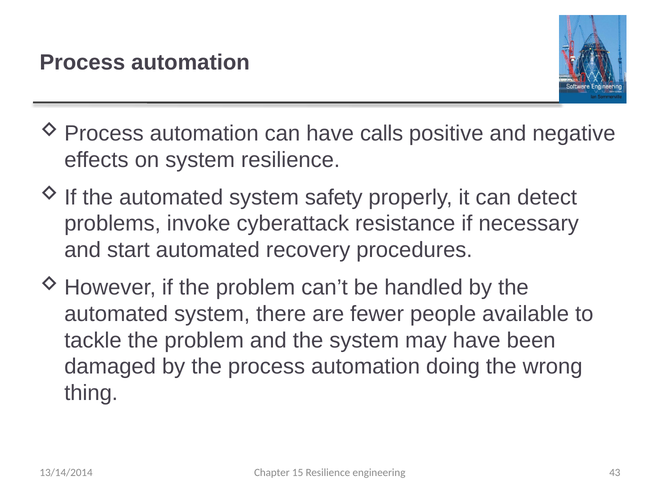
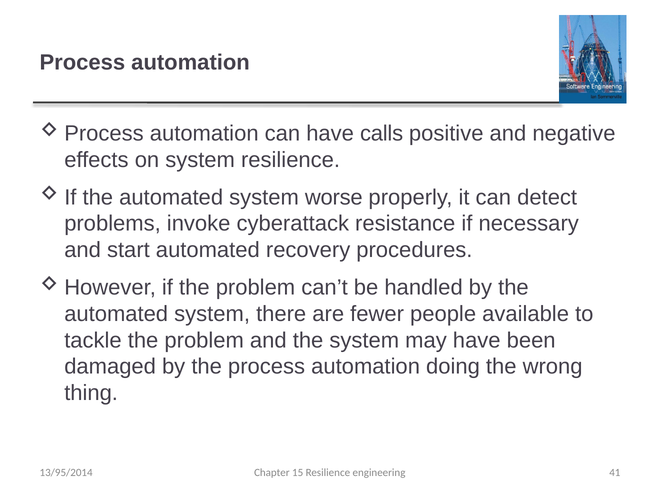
safety: safety -> worse (334, 197)
43: 43 -> 41 (615, 473)
13/14/2014: 13/14/2014 -> 13/95/2014 (66, 473)
